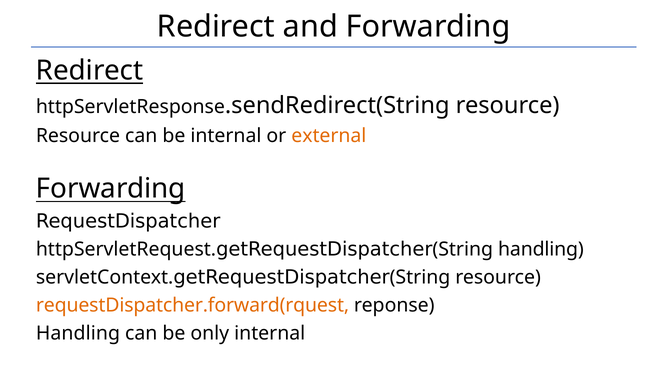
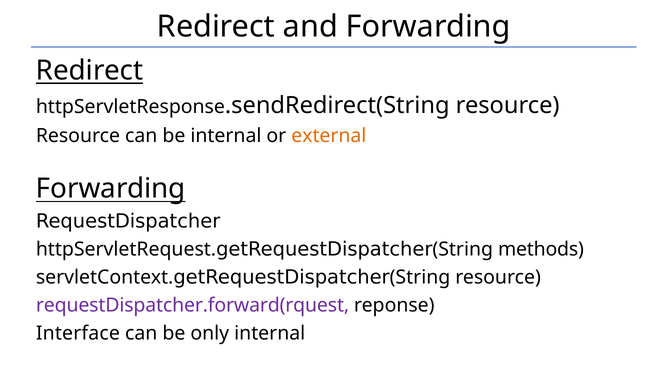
handling: handling -> methods (541, 249)
requestDispatcher.forward(rquest colour: orange -> purple (193, 305)
Handling: Handling -> Interface (78, 333)
